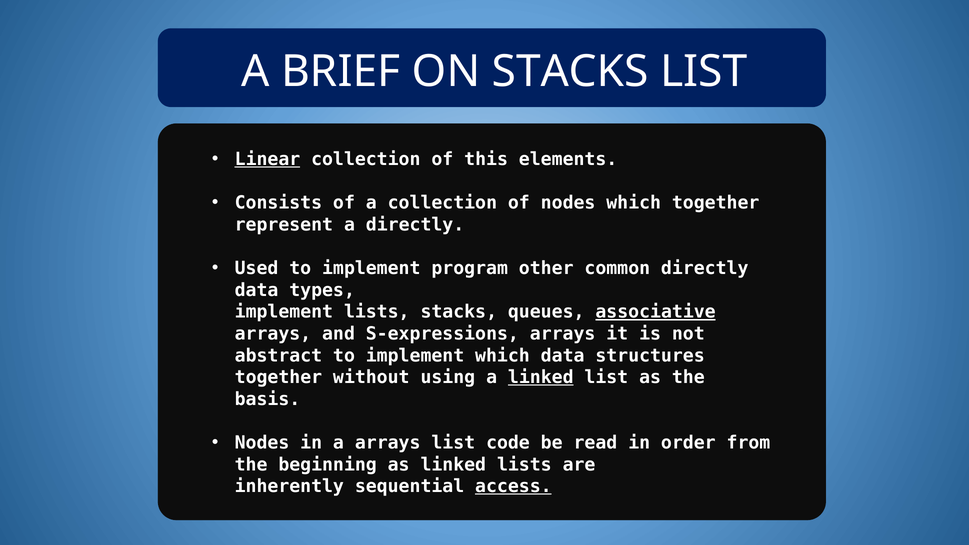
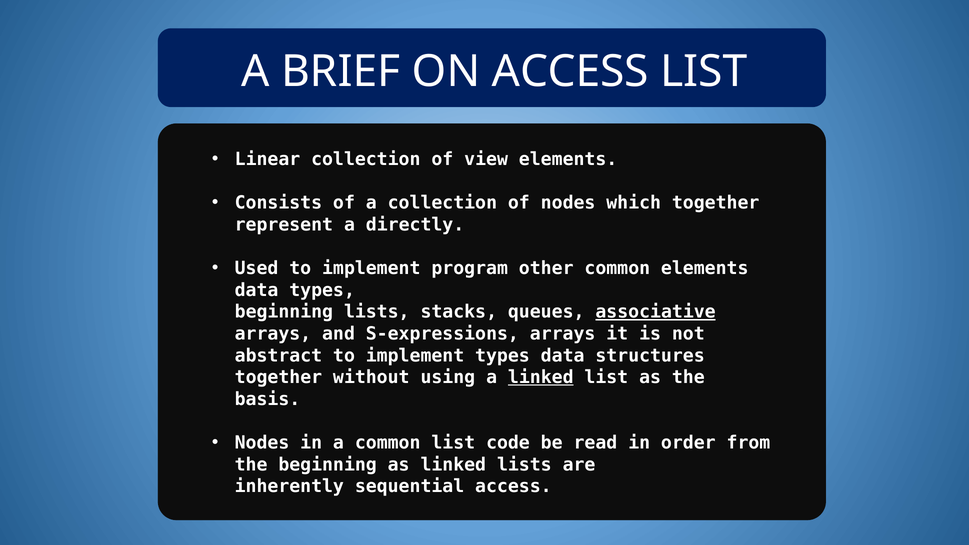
ON STACKS: STACKS -> ACCESS (570, 71)
Linear underline: present -> none (267, 159)
this: this -> view (486, 159)
common directly: directly -> elements (705, 268)
implement: implement -> beginning (284, 312)
implement which: which -> types (502, 356)
a arrays: arrays -> common (388, 443)
access underline: present -> none (513, 486)
